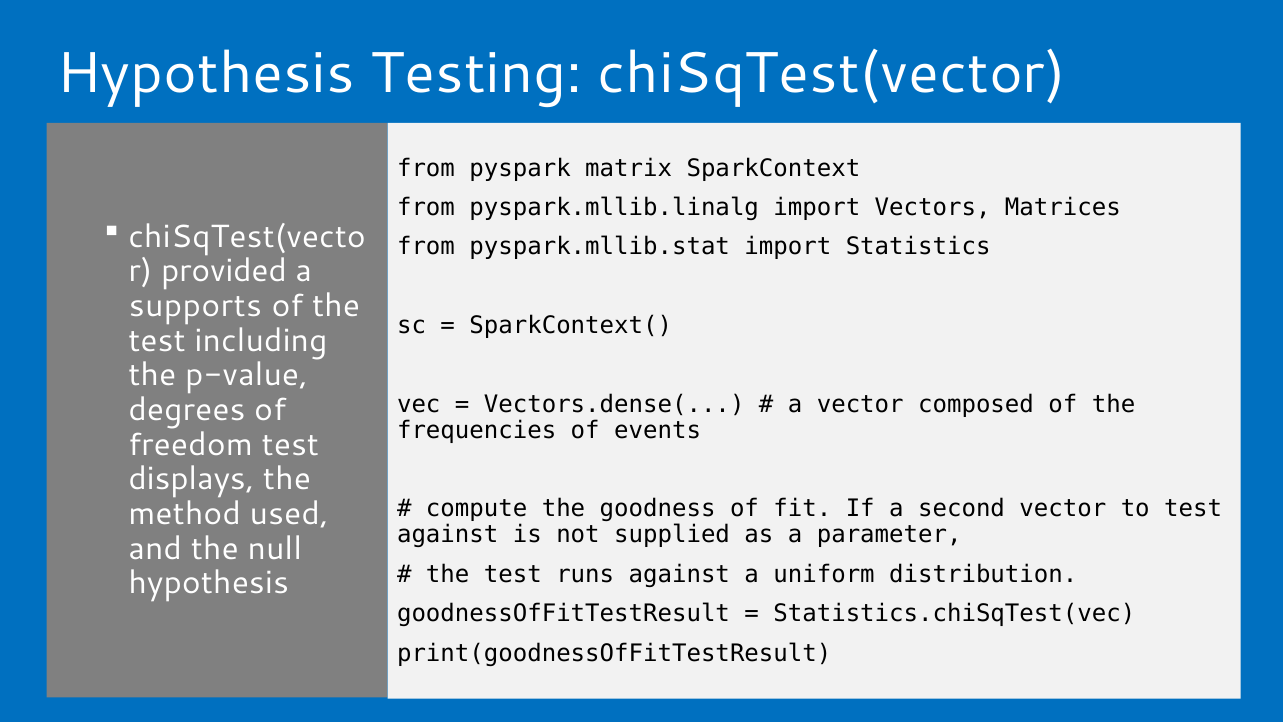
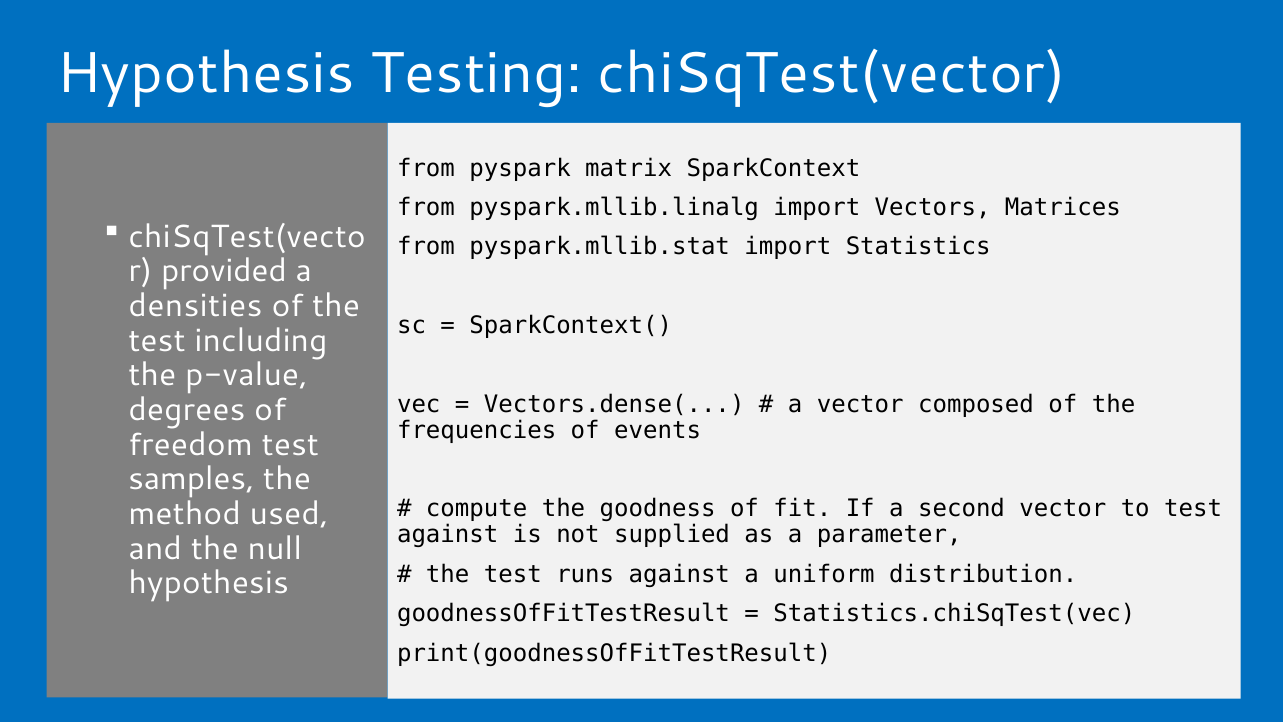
supports: supports -> densities (195, 306)
displays: displays -> samples (191, 479)
